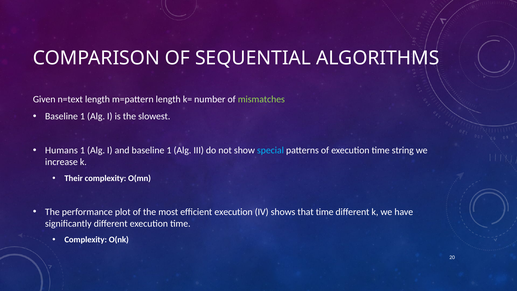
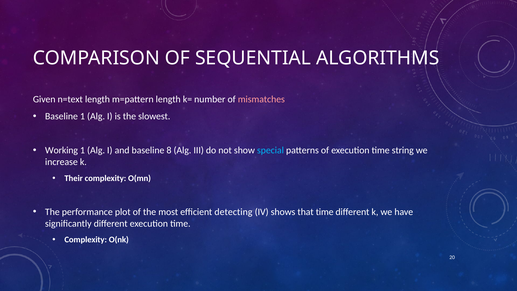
mismatches colour: light green -> pink (261, 99)
Humans: Humans -> Working (62, 150)
and baseline 1: 1 -> 8 (169, 150)
efficient execution: execution -> detecting (233, 212)
